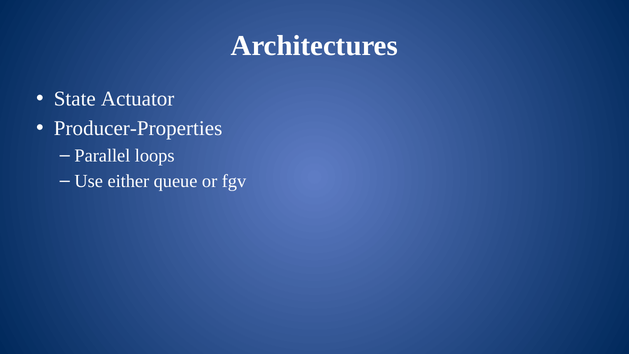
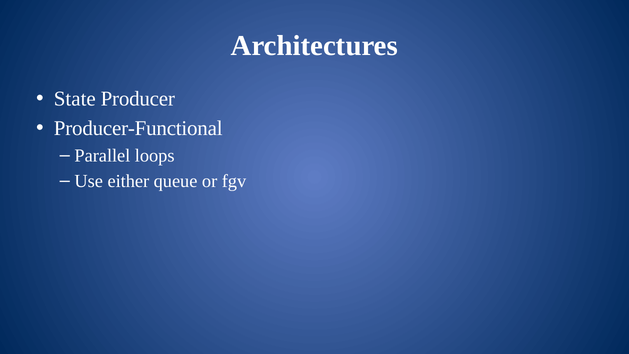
Actuator: Actuator -> Producer (138, 99)
Producer-Properties: Producer-Properties -> Producer-Functional (138, 128)
